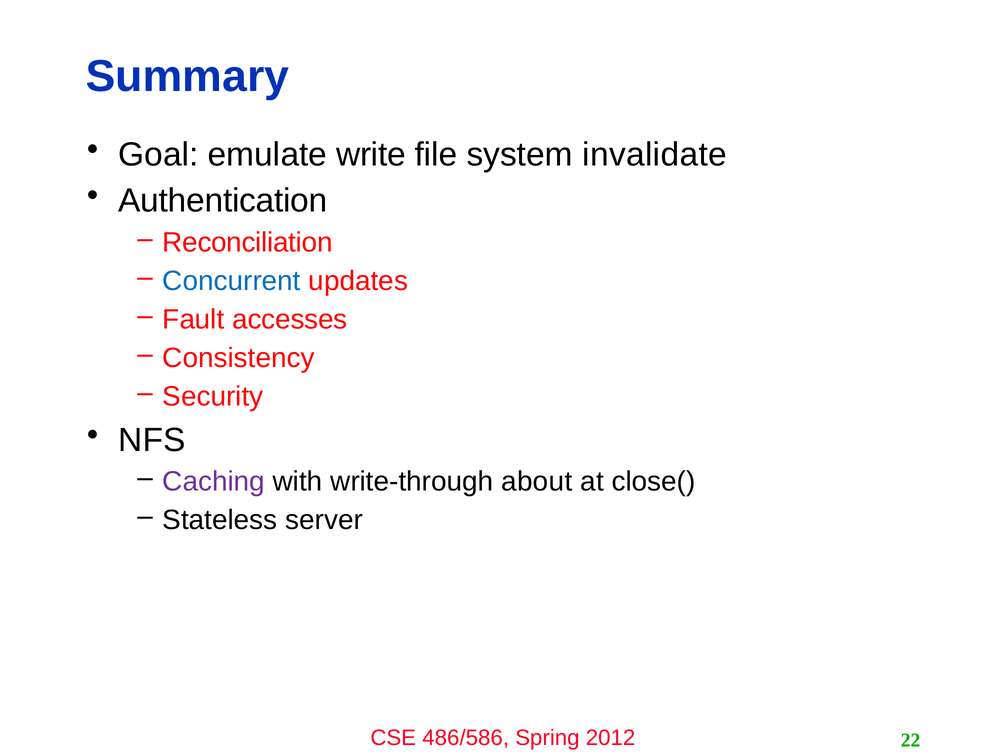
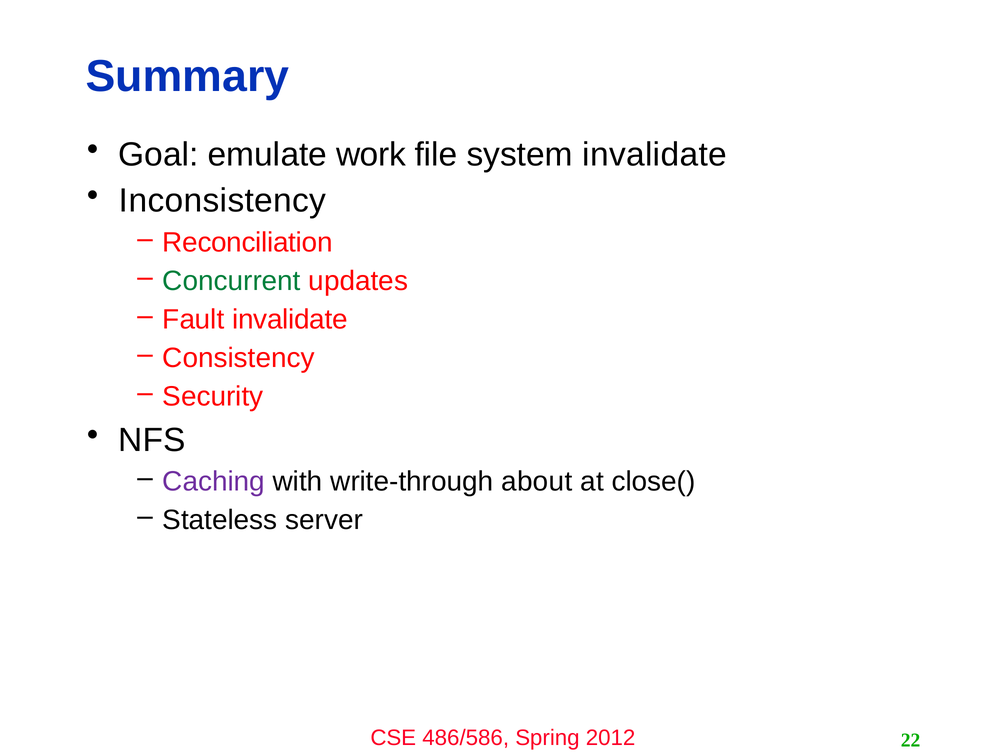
write: write -> work (371, 154)
Authentication: Authentication -> Inconsistency (223, 201)
Concurrent colour: blue -> green (232, 281)
Fault accesses: accesses -> invalidate (290, 319)
